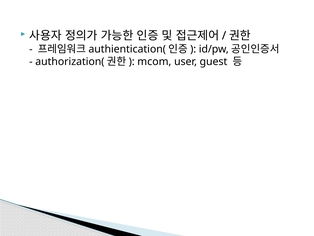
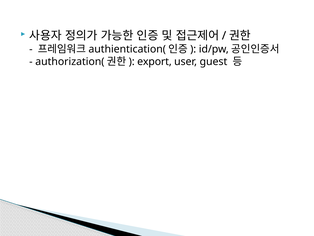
mcom: mcom -> export (154, 62)
